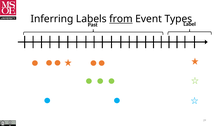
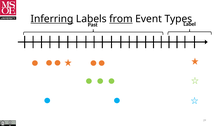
Inferring underline: none -> present (52, 19)
